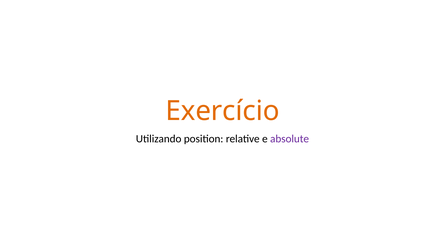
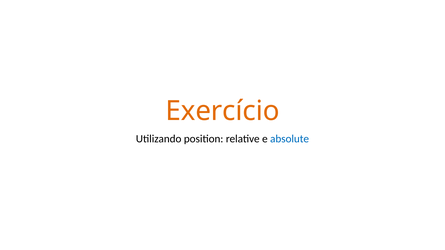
absolute colour: purple -> blue (290, 139)
